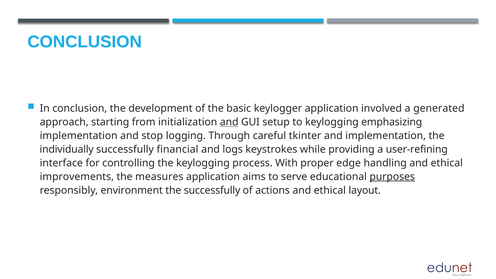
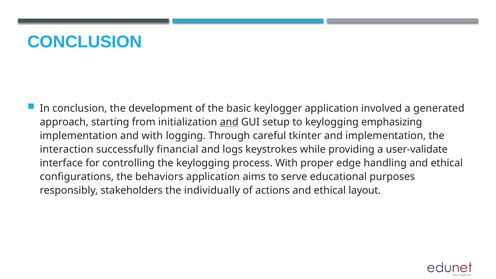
and stop: stop -> with (152, 136)
individually: individually -> interaction (67, 149)
user-refining: user-refining -> user-validate (417, 149)
improvements: improvements -> configurations (77, 177)
measures: measures -> behaviors (159, 177)
purposes underline: present -> none (392, 177)
environment: environment -> stakeholders (132, 190)
the successfully: successfully -> individually (212, 190)
